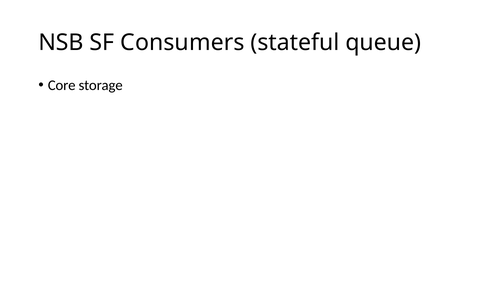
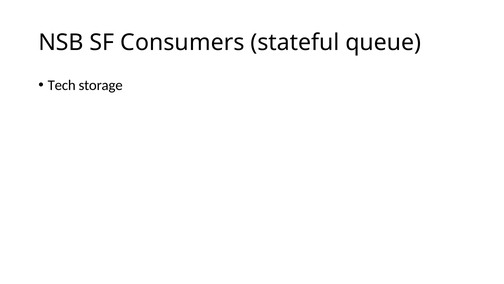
Core: Core -> Tech (62, 85)
